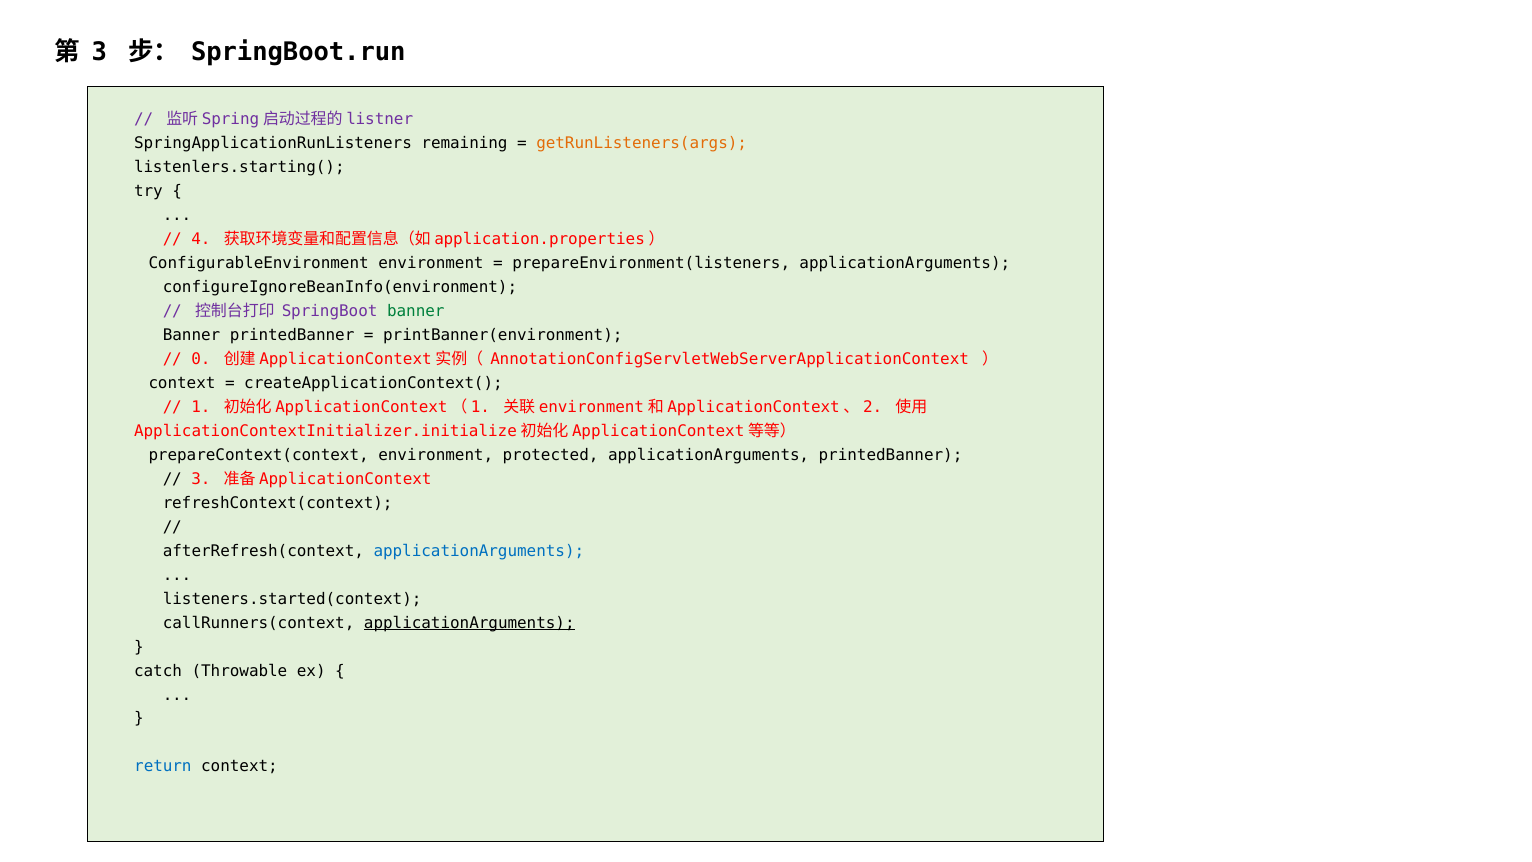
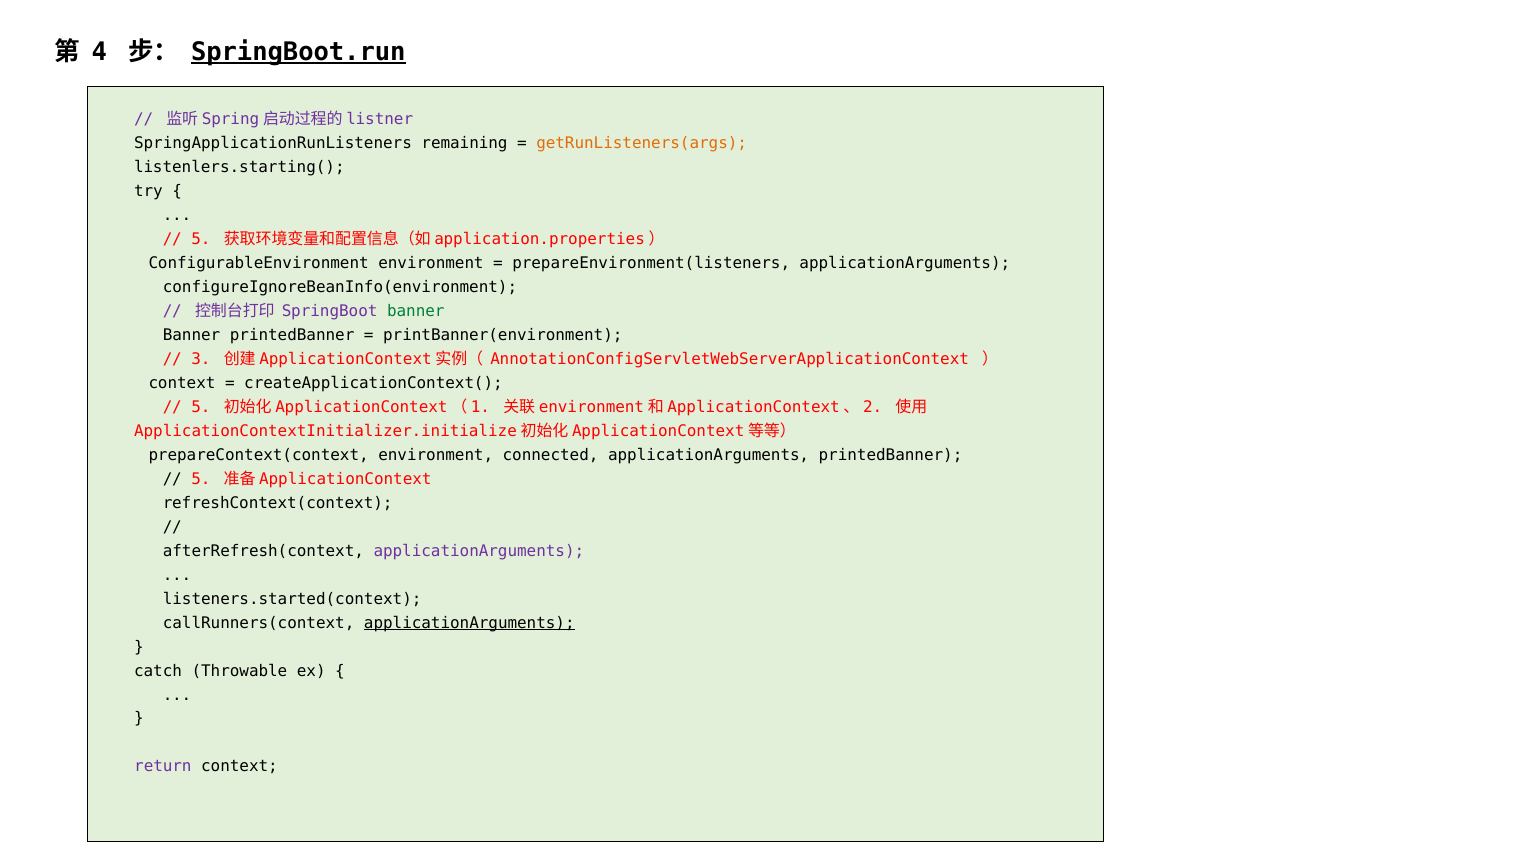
3: 3 -> 4 (99, 52)
SpringBoot.run underline: none -> present (298, 52)
4: 4 -> 5 (201, 239)
0: 0 -> 3 (201, 359)
1: 1 -> 5 (201, 407)
protected: protected -> connected (551, 455)
3: 3 -> 5 (201, 479)
applicationArguments colour: blue -> purple (479, 551)
return colour: blue -> purple (163, 766)
